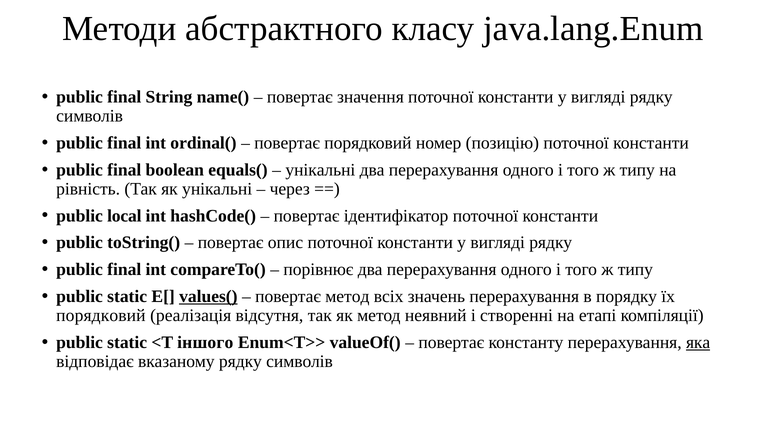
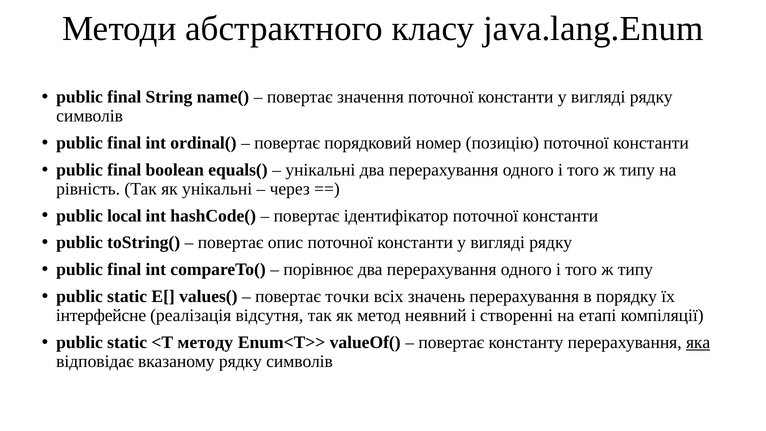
values( underline: present -> none (208, 296)
повертає метод: метод -> точки (347, 296)
порядковий: порядковий -> інтерфейсне (101, 315)
іншого: іншого -> методу (205, 342)
